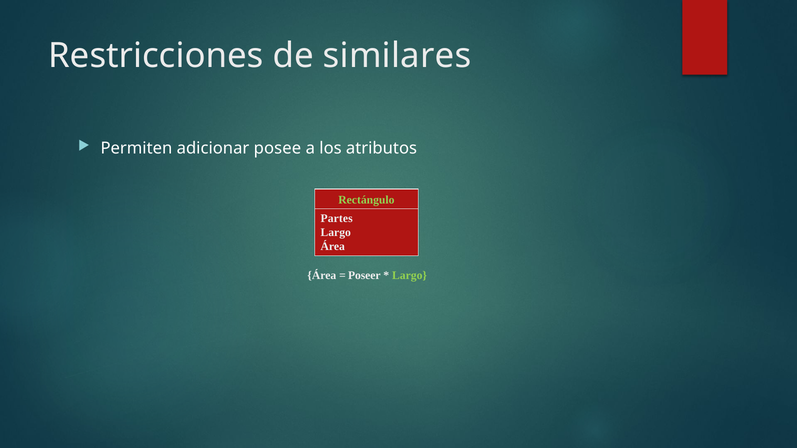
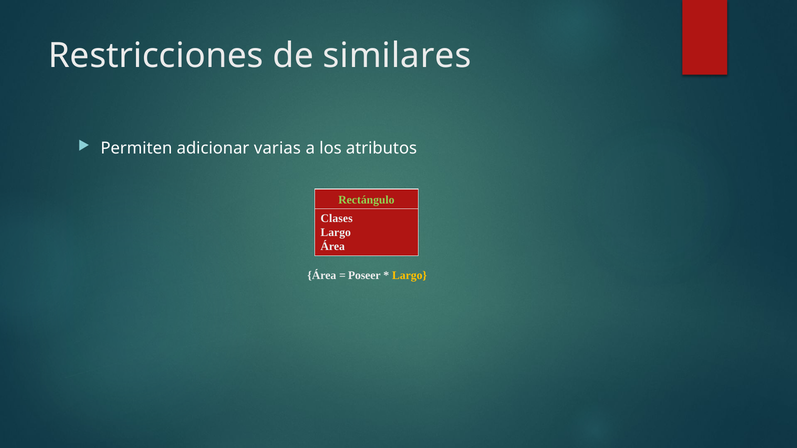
posee: posee -> varias (277, 148)
Partes: Partes -> Clases (337, 219)
Largo colour: light green -> yellow (410, 275)
